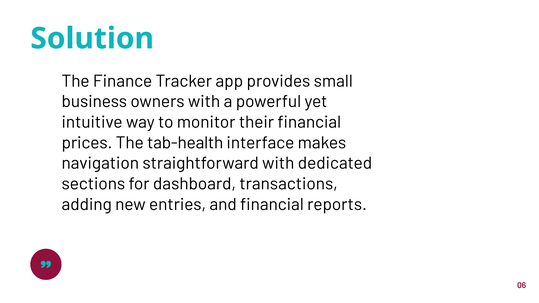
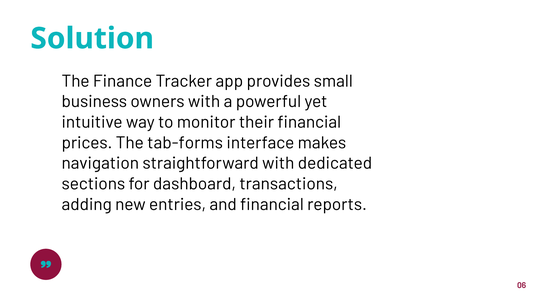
tab-health: tab-health -> tab-forms (185, 143)
